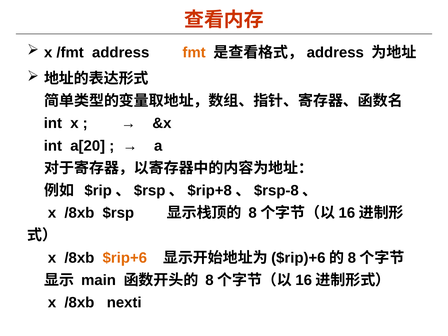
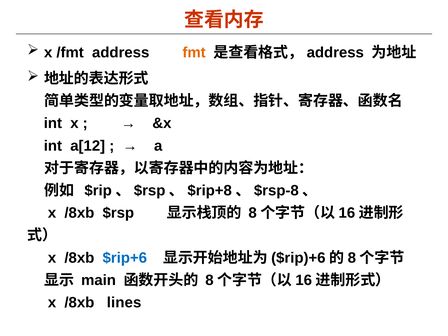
a[20: a[20 -> a[12 (88, 146)
$rip+6 colour: orange -> blue (125, 258)
nexti: nexti -> lines (124, 303)
